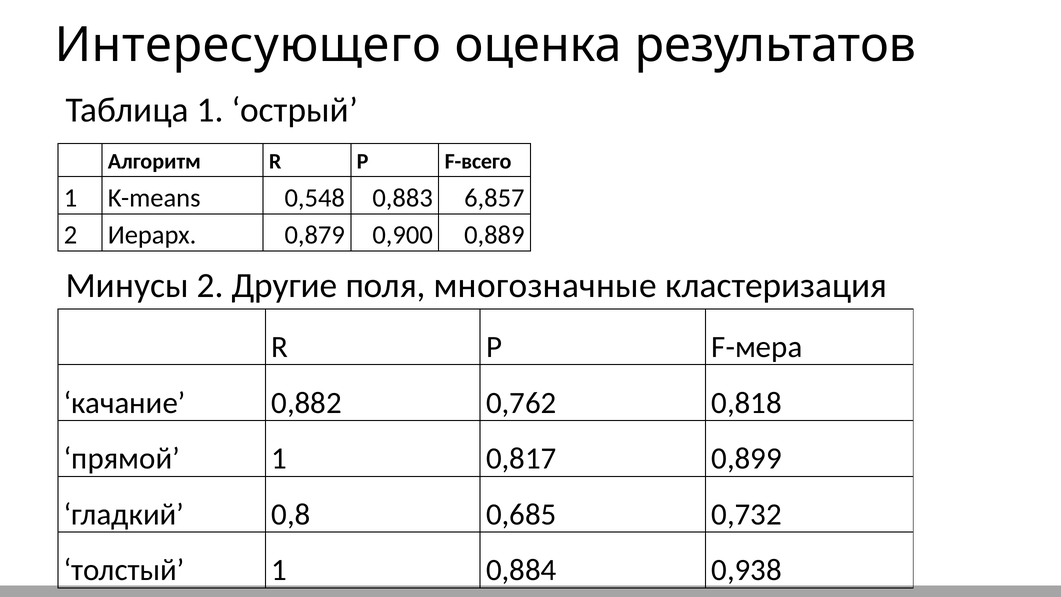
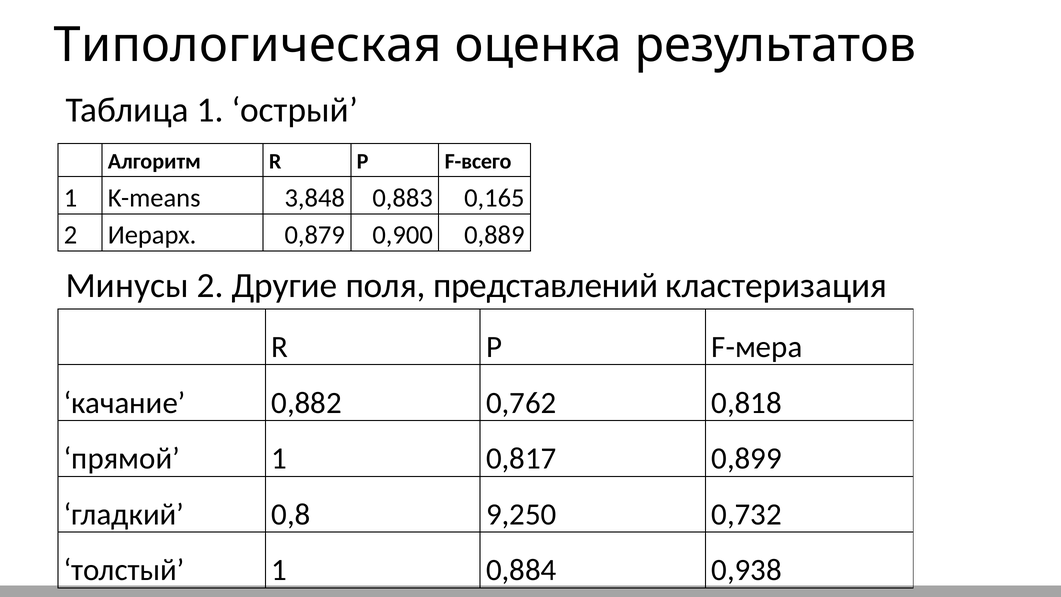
Интересующего: Интересующего -> Типологическая (248, 45)
0,548: 0,548 -> 3,848 (315, 198)
6,857: 6,857 -> 0,165 (494, 198)
многозначные: многозначные -> представлений (546, 286)
0,685: 0,685 -> 9,250 (521, 514)
